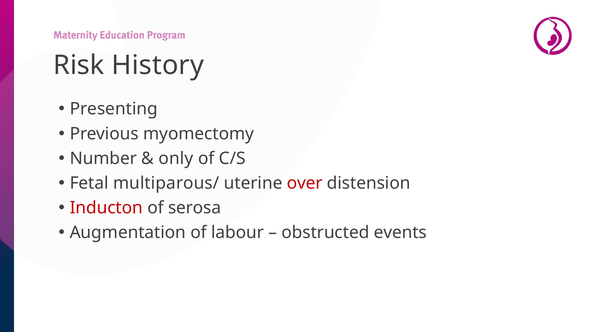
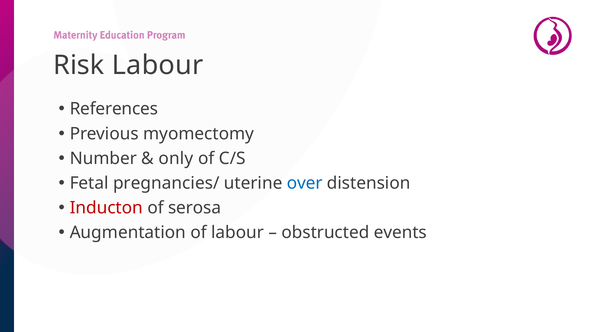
Risk History: History -> Labour (158, 65)
Presenting: Presenting -> References (114, 109)
multiparous/: multiparous/ -> pregnancies/ (166, 183)
over colour: red -> blue (305, 183)
